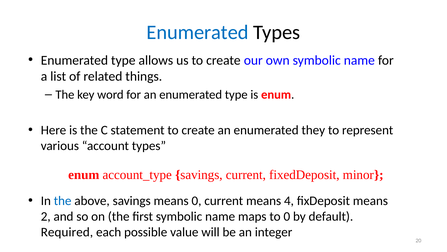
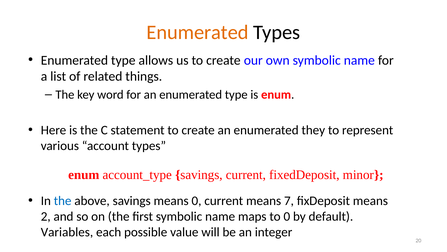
Enumerated colour: blue -> orange (197, 32)
4: 4 -> 7 (289, 200)
Required: Required -> Variables (67, 232)
